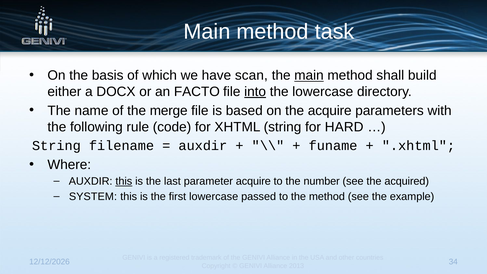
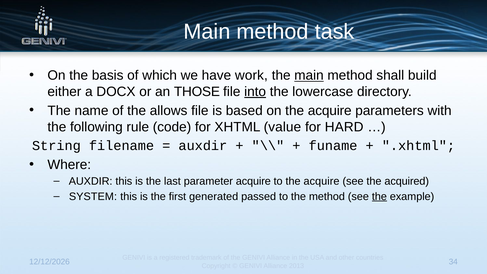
scan: scan -> work (251, 75)
FACTO: FACTO -> THOSE (197, 92)
merge: merge -> allows (169, 111)
XHTML string: string -> value (282, 127)
this underline: present -> none (124, 181)
to the number: number -> acquire (322, 181)
first lowercase: lowercase -> generated (214, 196)
the underline: none -> present (379, 196)
